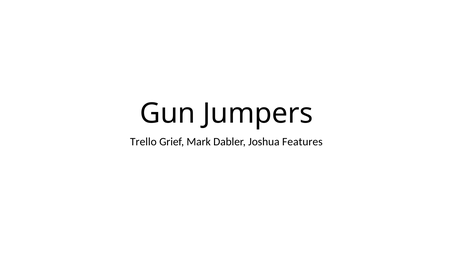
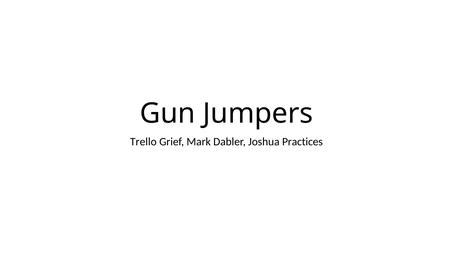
Features: Features -> Practices (302, 142)
